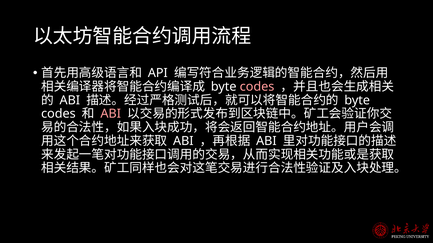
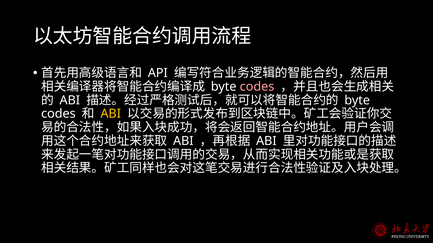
ABI colour: pink -> yellow (111, 114)
